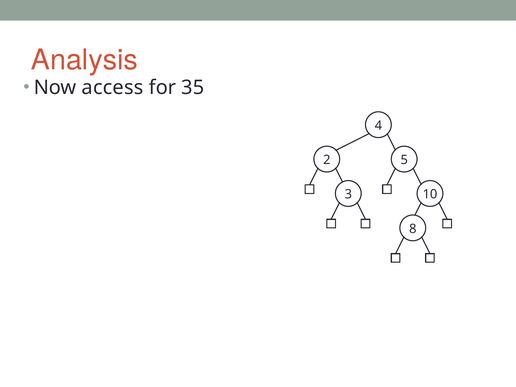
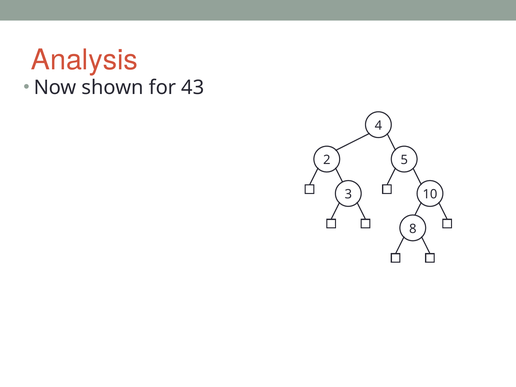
access: access -> shown (113, 88)
35: 35 -> 43 (193, 88)
